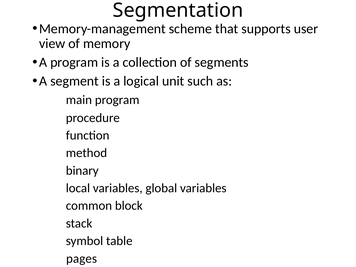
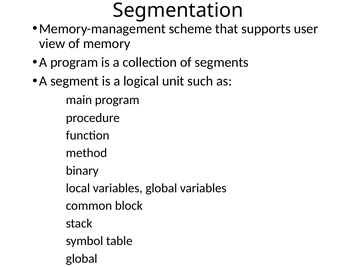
pages: pages -> global (82, 259)
